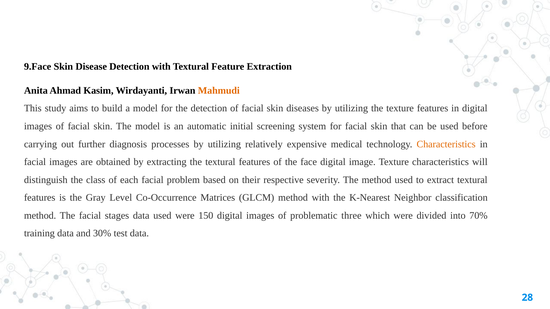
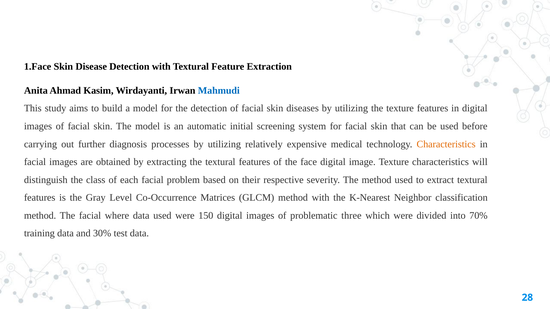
9.Face: 9.Face -> 1.Face (38, 67)
Mahmudi colour: orange -> blue (219, 91)
stages: stages -> where (117, 216)
